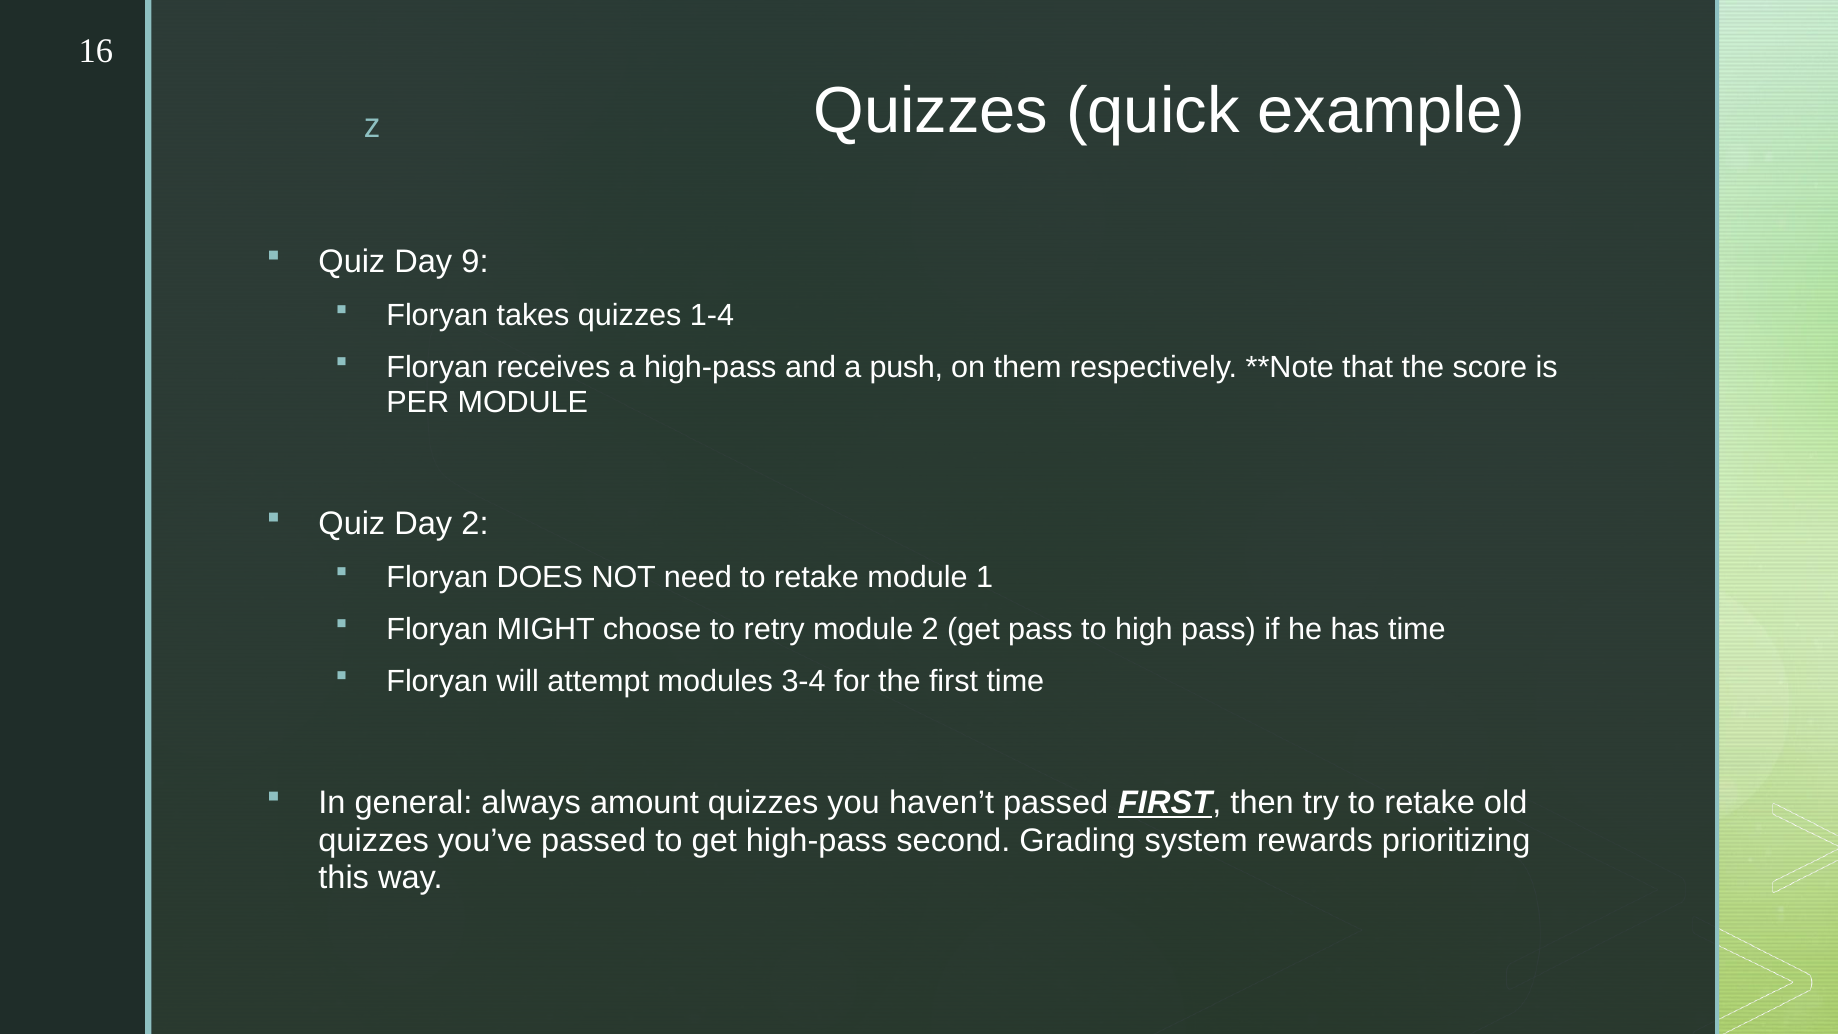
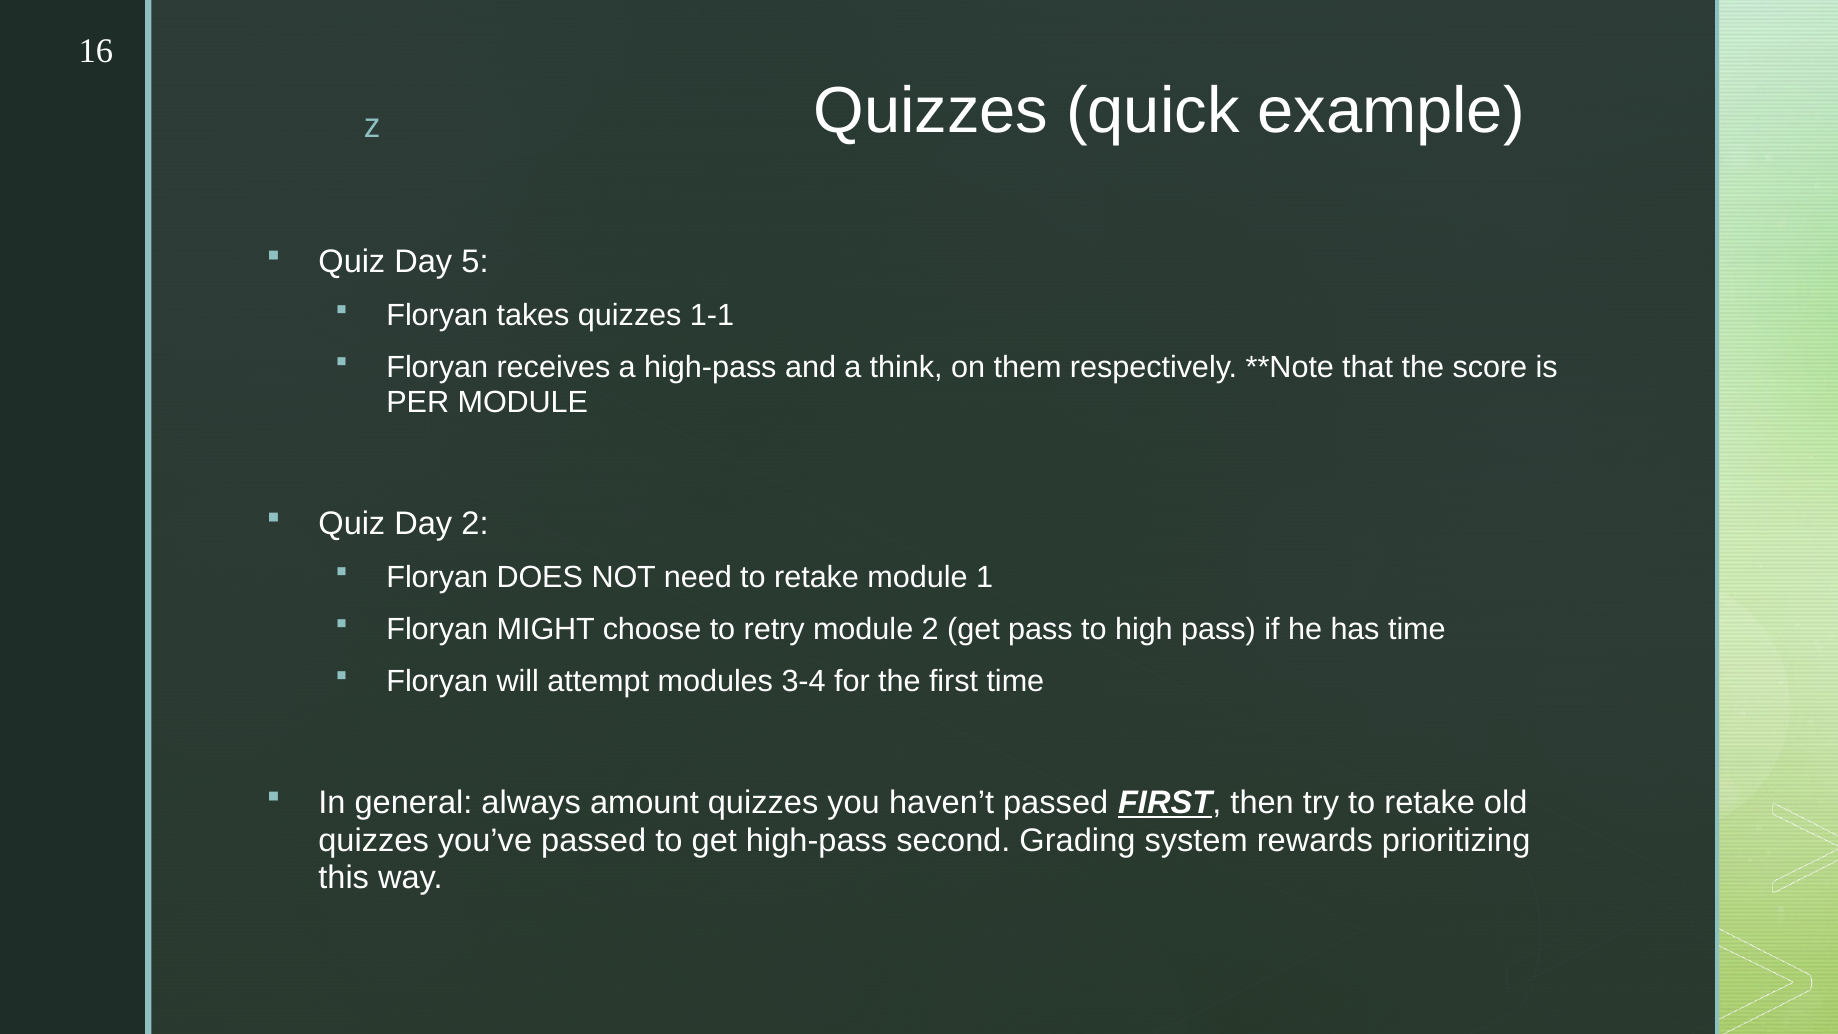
9: 9 -> 5 (475, 262)
1-4: 1-4 -> 1-1 (712, 315)
push: push -> think (906, 367)
